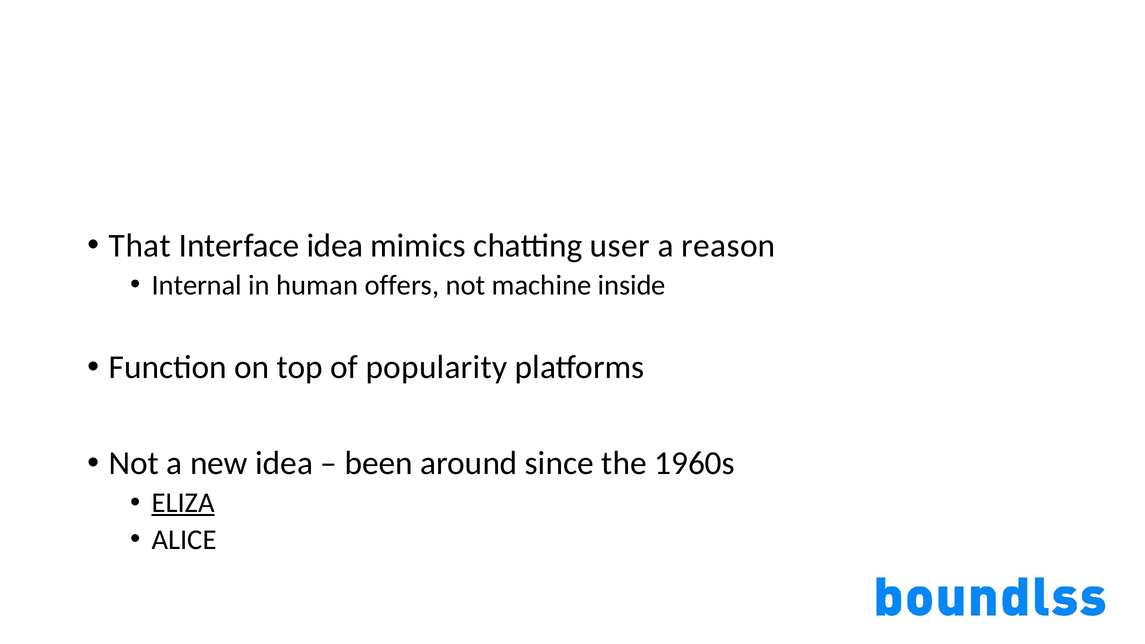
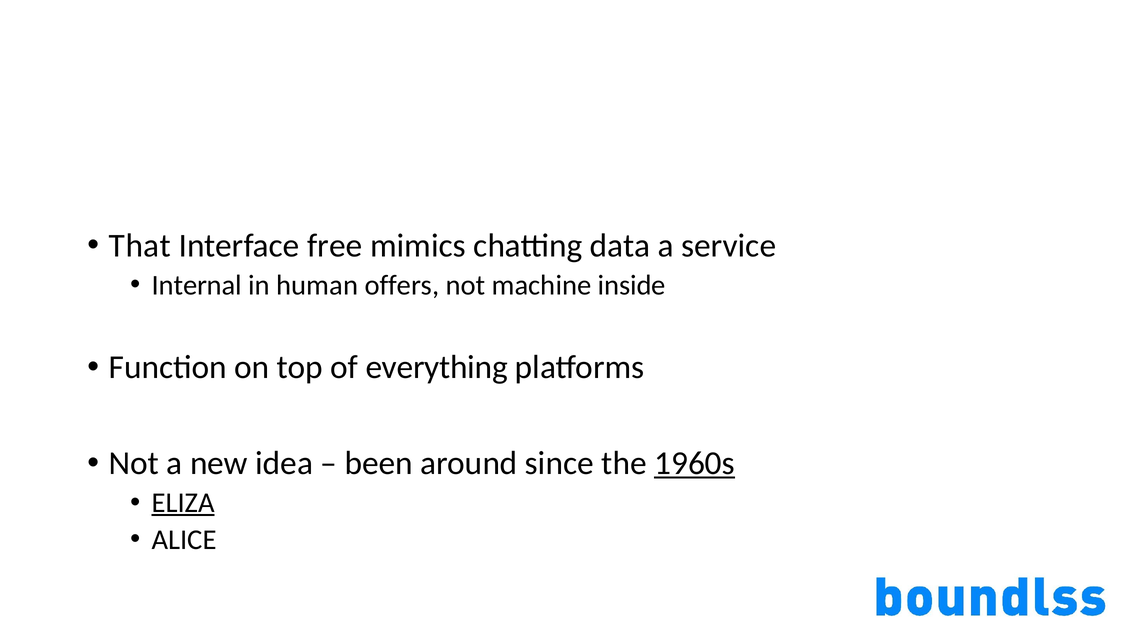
Interface idea: idea -> free (335, 246)
user: user -> data (620, 246)
reason: reason -> service (729, 246)
popularity: popularity -> everything (437, 367)
1960s underline: none -> present (695, 463)
